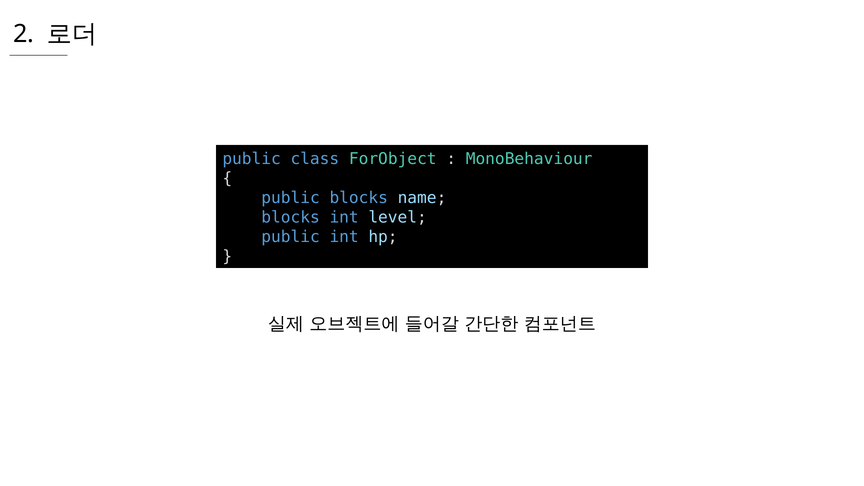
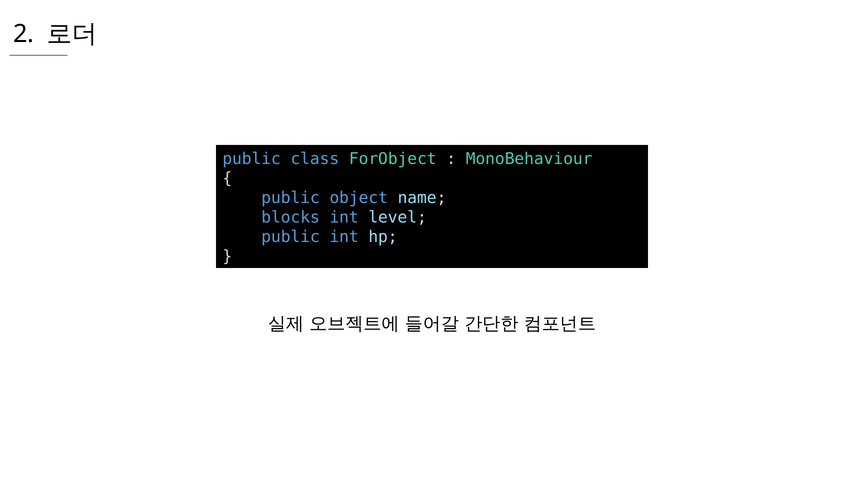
public blocks: blocks -> object (359, 198)
